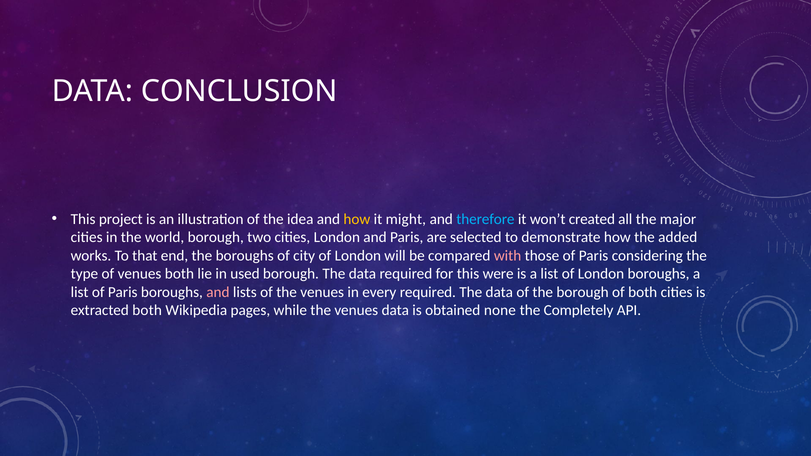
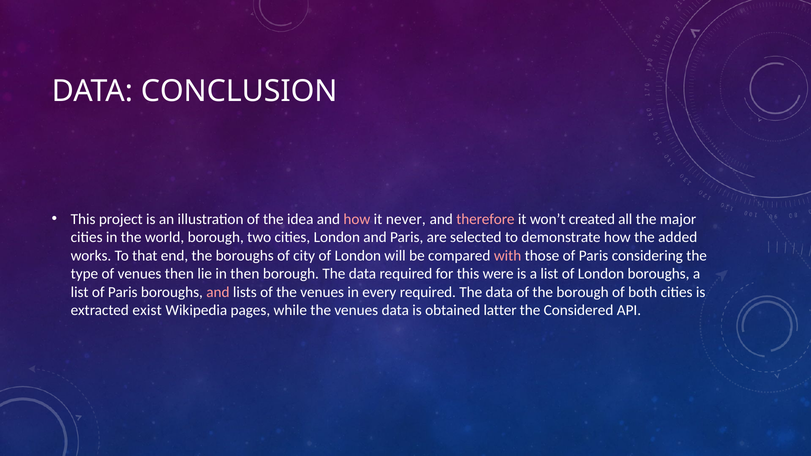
how colour: yellow -> pink (357, 219)
might: might -> never (406, 219)
therefore colour: light blue -> pink (485, 219)
venues both: both -> then (179, 274)
in used: used -> then (245, 274)
extracted both: both -> exist (147, 311)
none: none -> latter (500, 311)
Completely: Completely -> Considered (579, 311)
